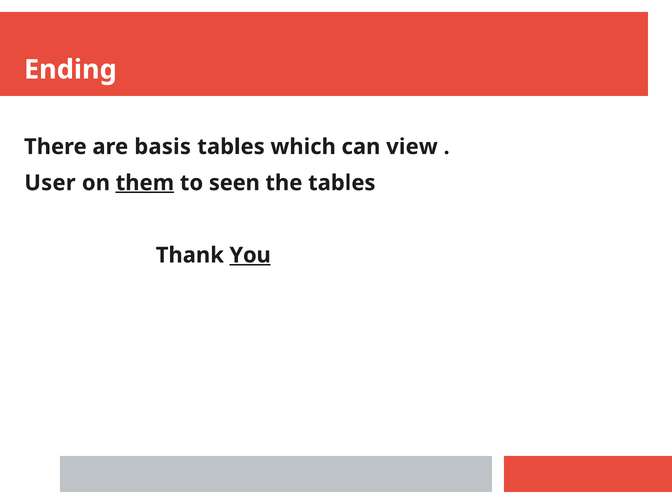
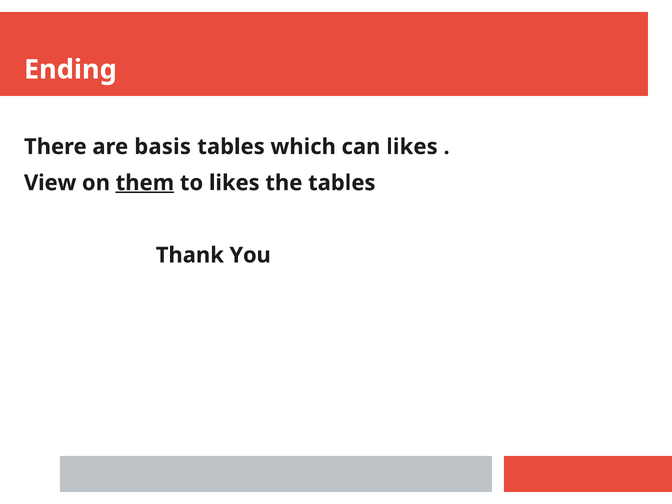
can view: view -> likes (412, 147)
User: User -> View (50, 183)
to seen: seen -> likes (234, 183)
You underline: present -> none (250, 255)
